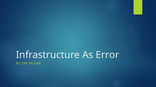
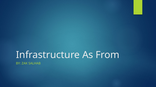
Error: Error -> From (108, 55)
